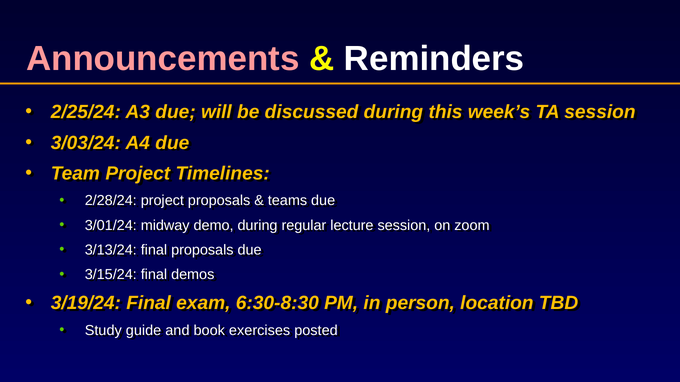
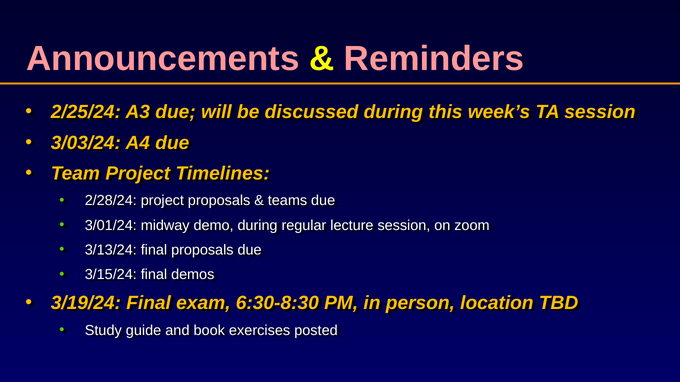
Reminders colour: white -> pink (434, 59)
